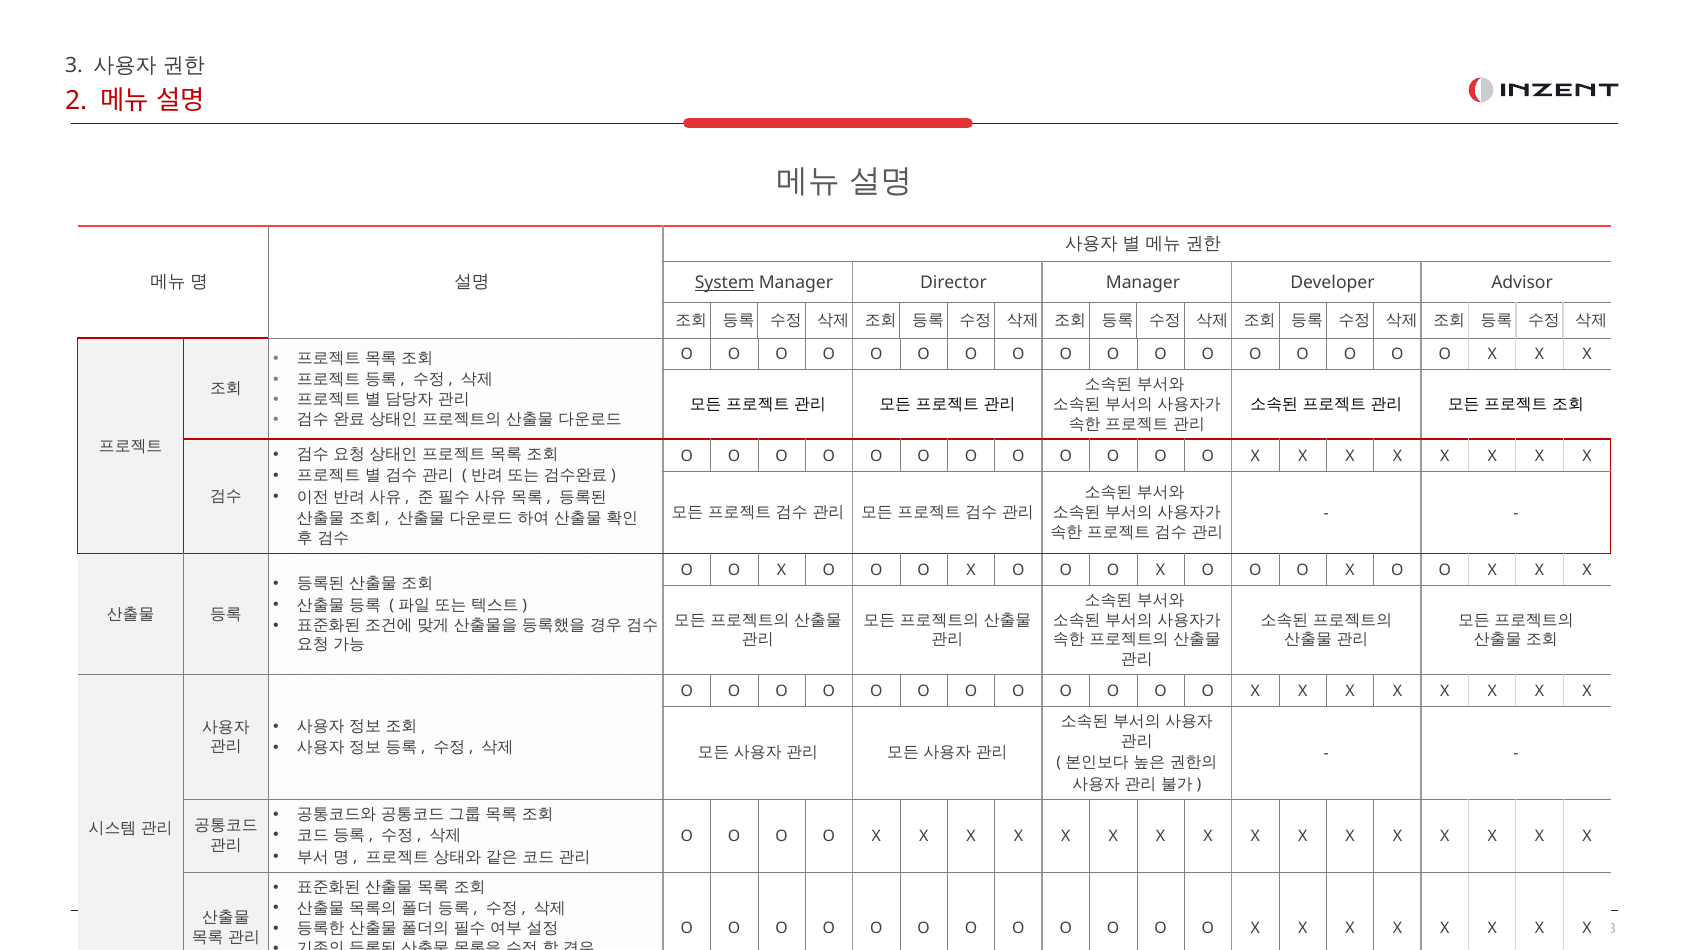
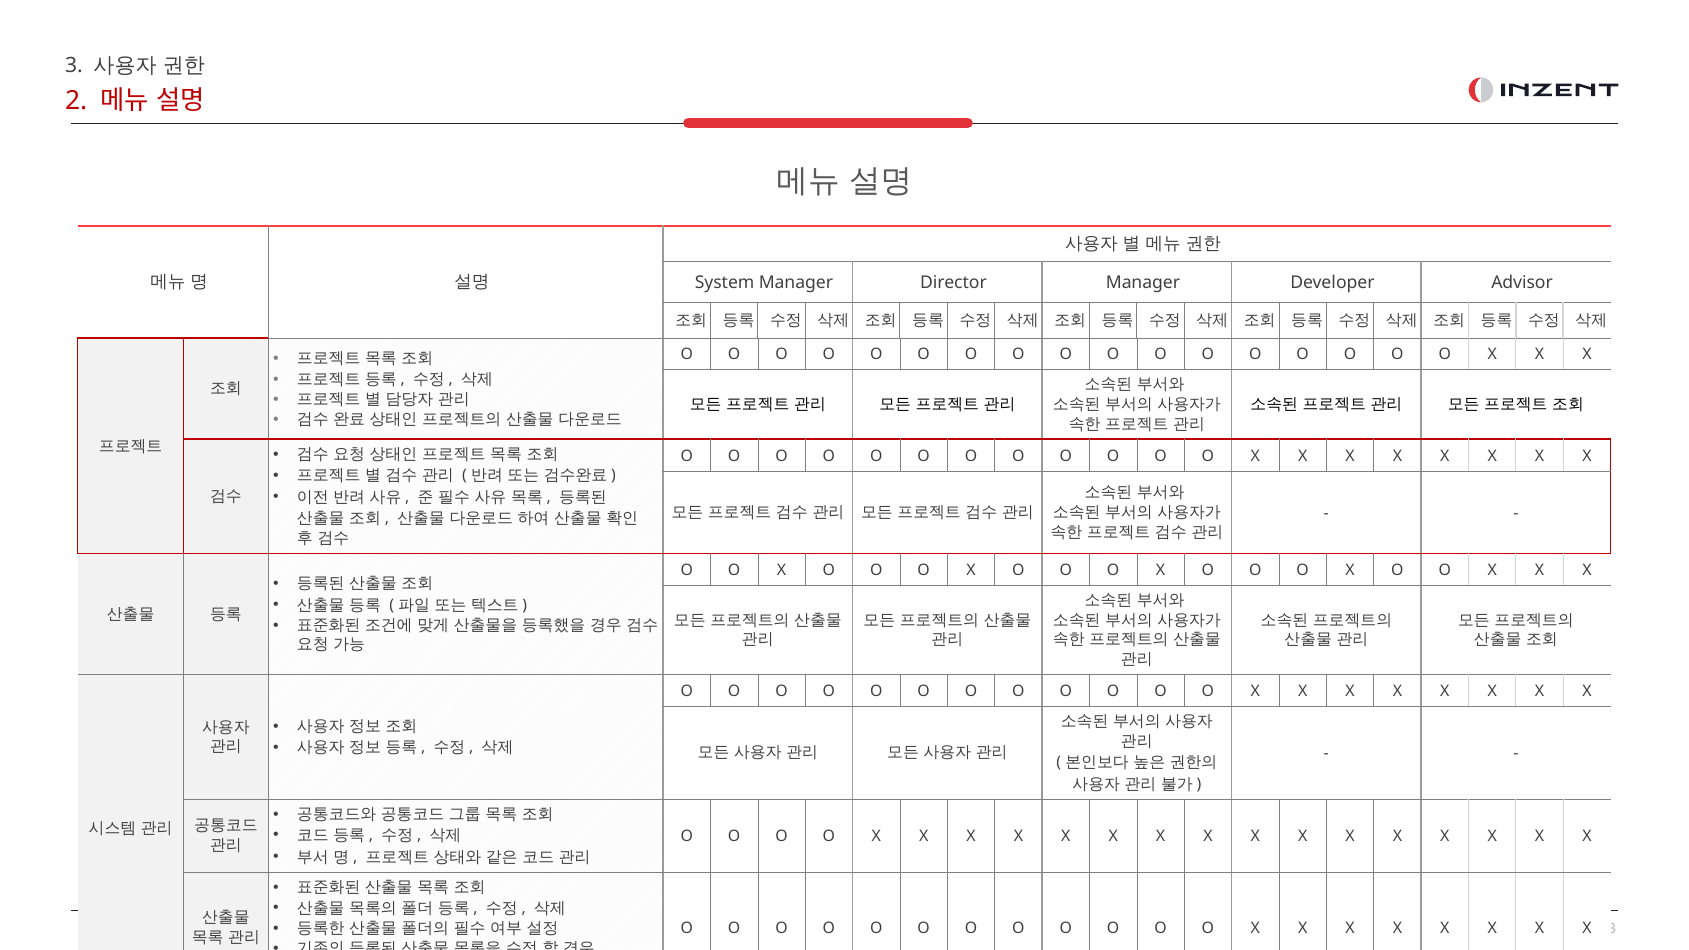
System underline: present -> none (725, 283)
